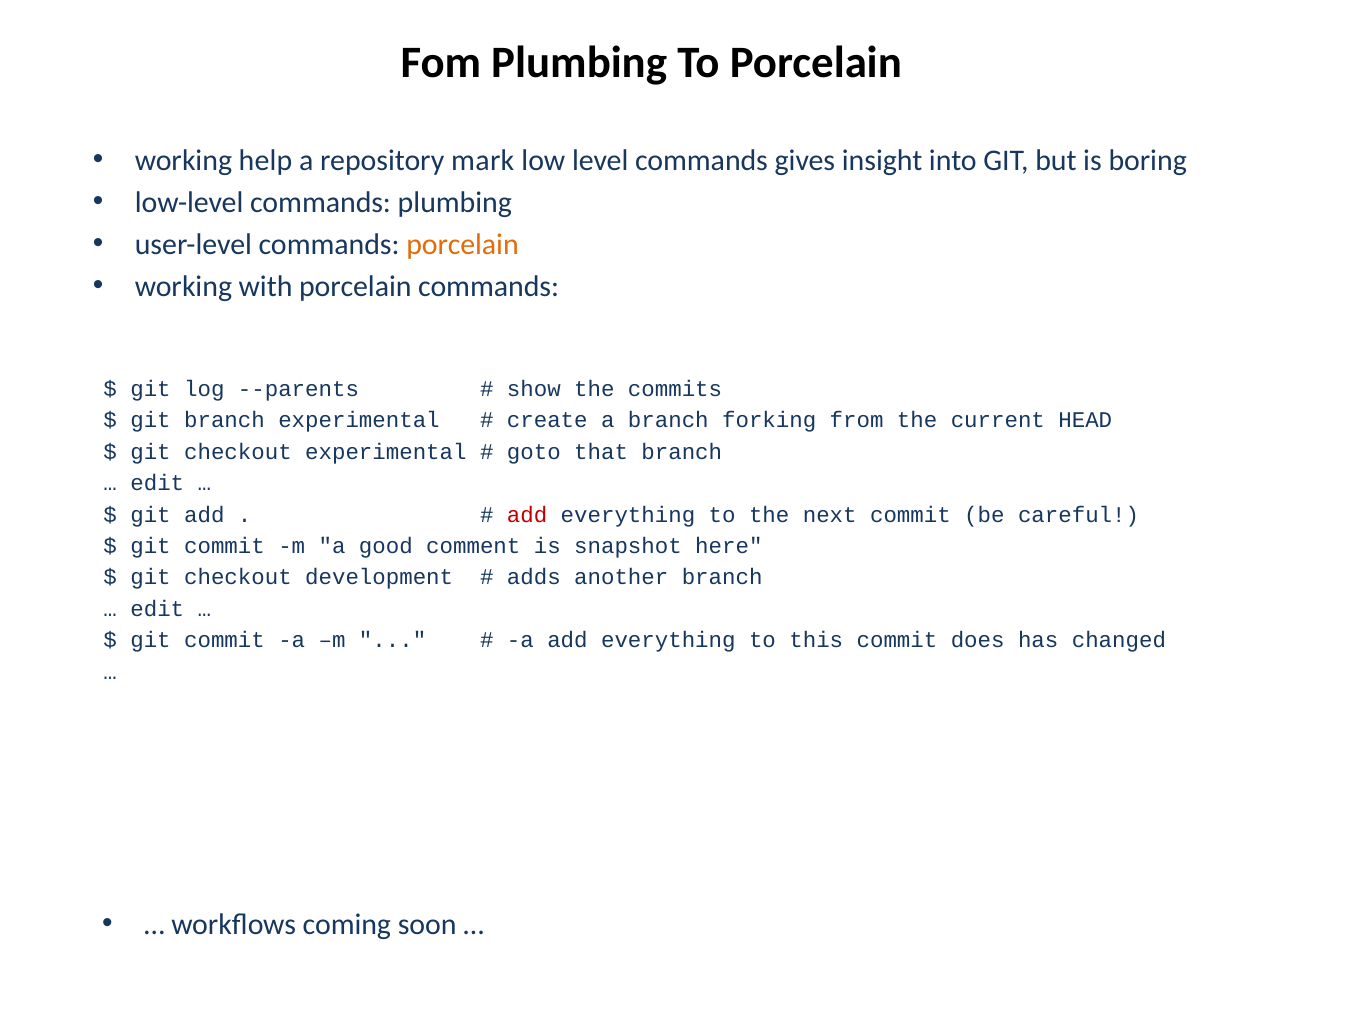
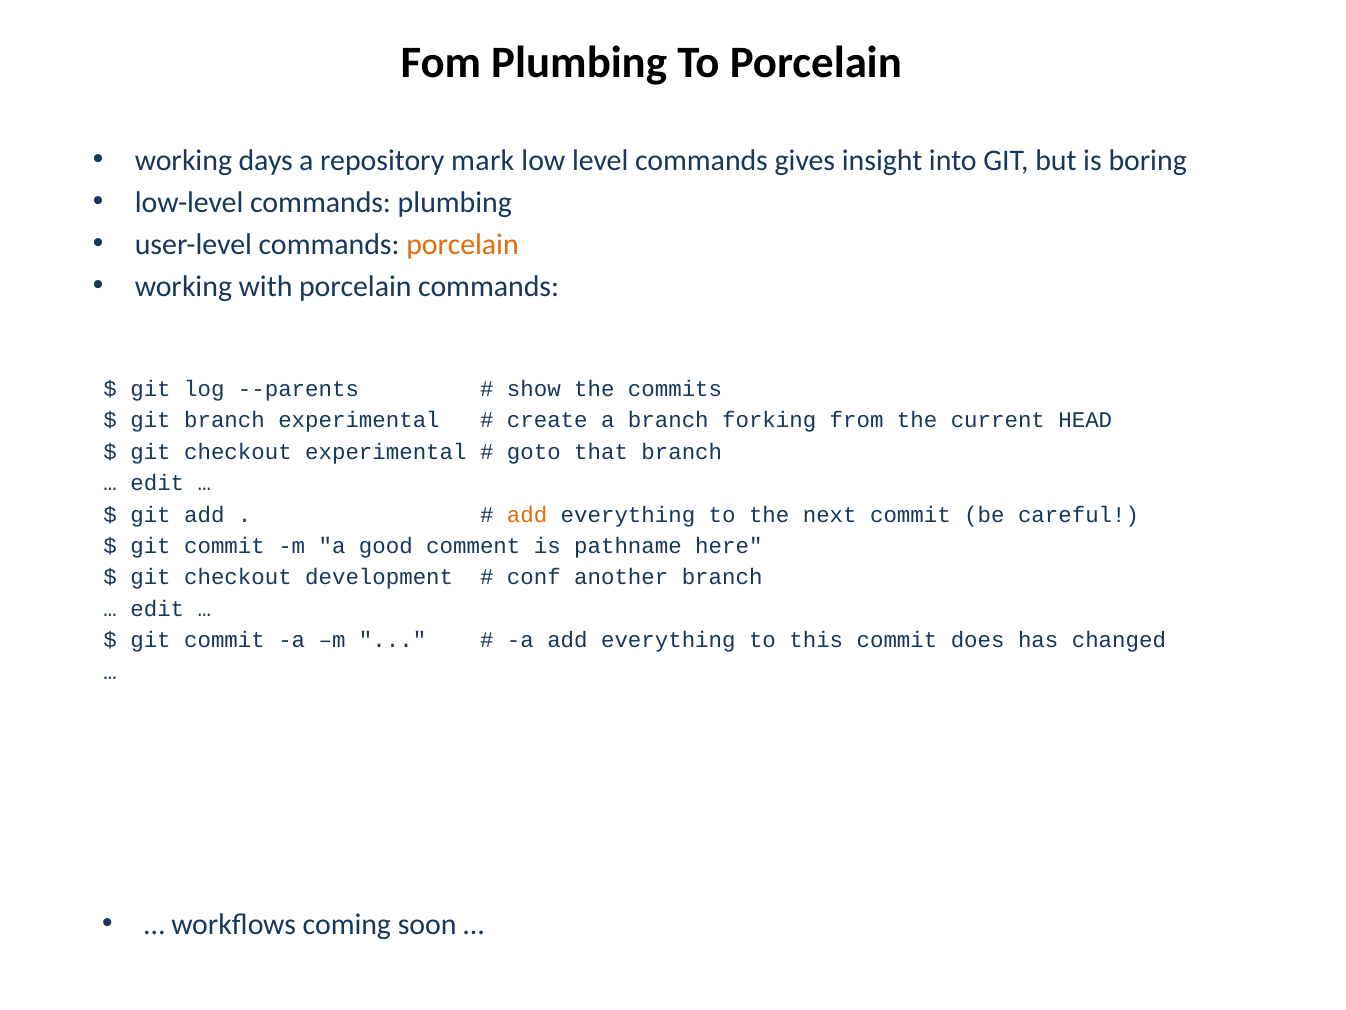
help: help -> days (266, 161)
add colour: red -> orange (527, 514)
snapshot: snapshot -> pathname (628, 546)
adds: adds -> conf (534, 577)
